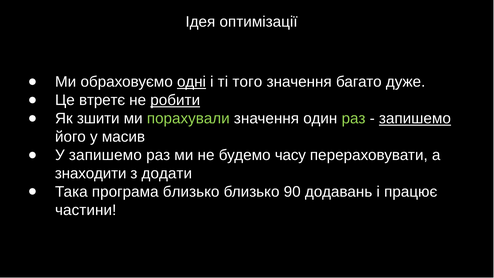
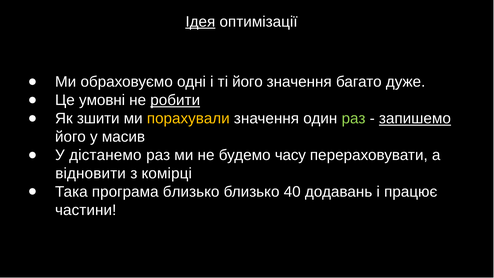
Ідея underline: none -> present (200, 22)
одні underline: present -> none (191, 82)
ті того: того -> його (248, 82)
втретє: втретє -> умовні (102, 100)
порахували colour: light green -> yellow (188, 119)
У запишемо: запишемо -> дістанемо (105, 155)
знаходити: знаходити -> відновити (91, 173)
додати: додати -> комірці (167, 173)
90: 90 -> 40 (292, 192)
